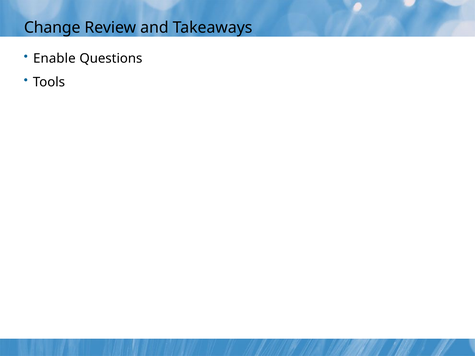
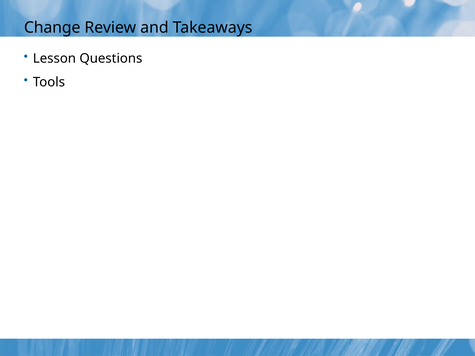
Enable: Enable -> Lesson (54, 59)
